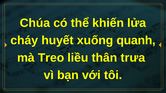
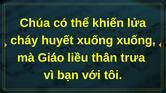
xuống quanh: quanh -> xuống (136, 40)
Treo: Treo -> Giáo (51, 58)
